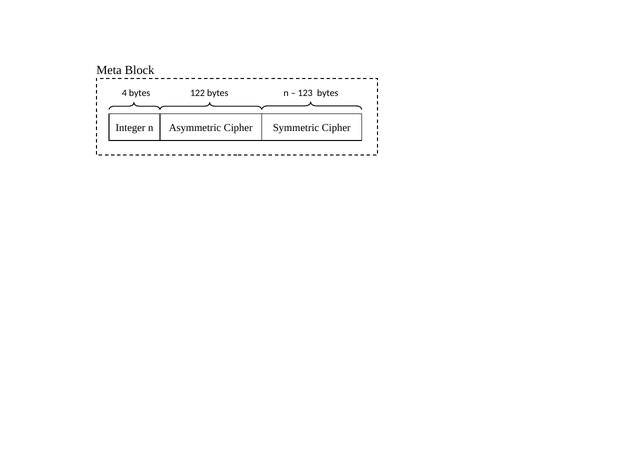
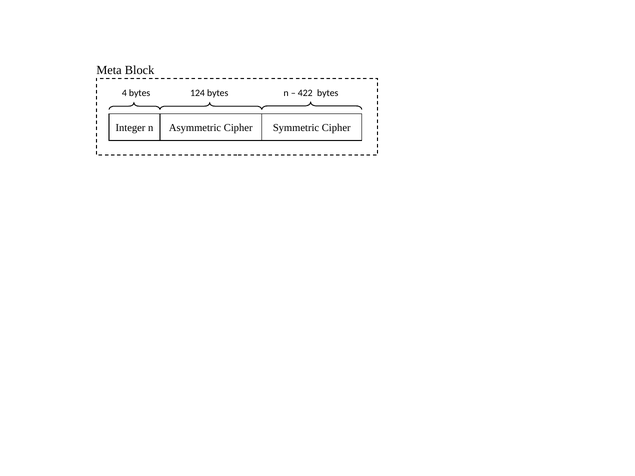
122: 122 -> 124 (198, 93)
123: 123 -> 422 (305, 93)
